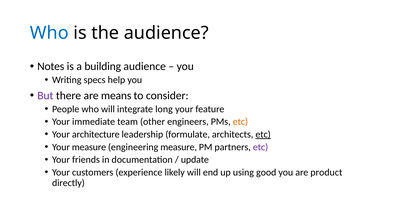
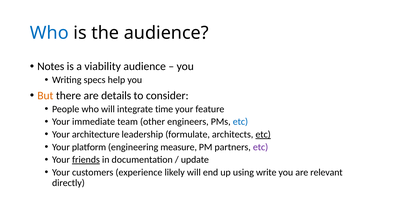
building: building -> viability (103, 66)
But colour: purple -> orange (45, 96)
means: means -> details (116, 96)
long: long -> time (164, 109)
etc colour: orange -> blue (240, 122)
Your measure: measure -> platform (89, 147)
friends underline: none -> present (86, 160)
good: good -> write (266, 172)
product: product -> relevant (326, 172)
